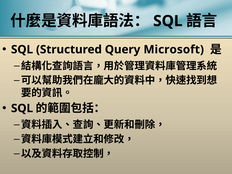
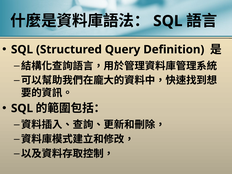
Microsoft: Microsoft -> Definition (174, 50)
